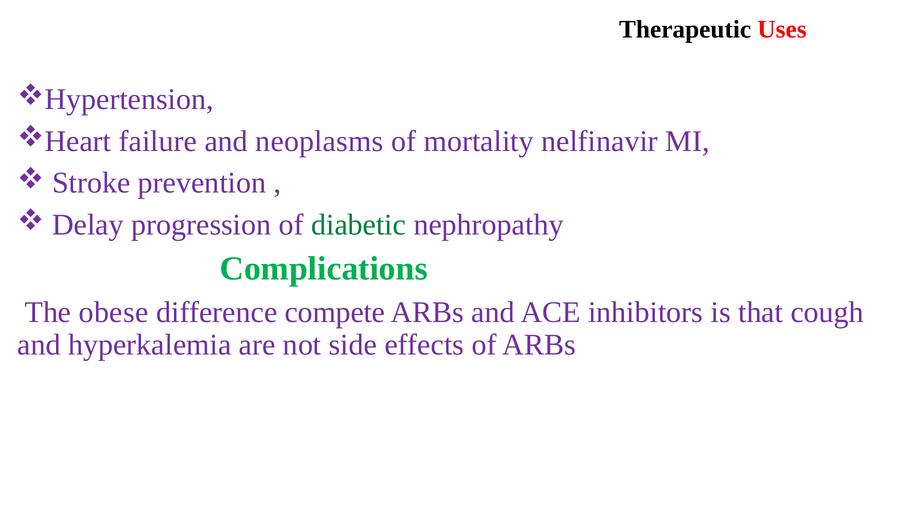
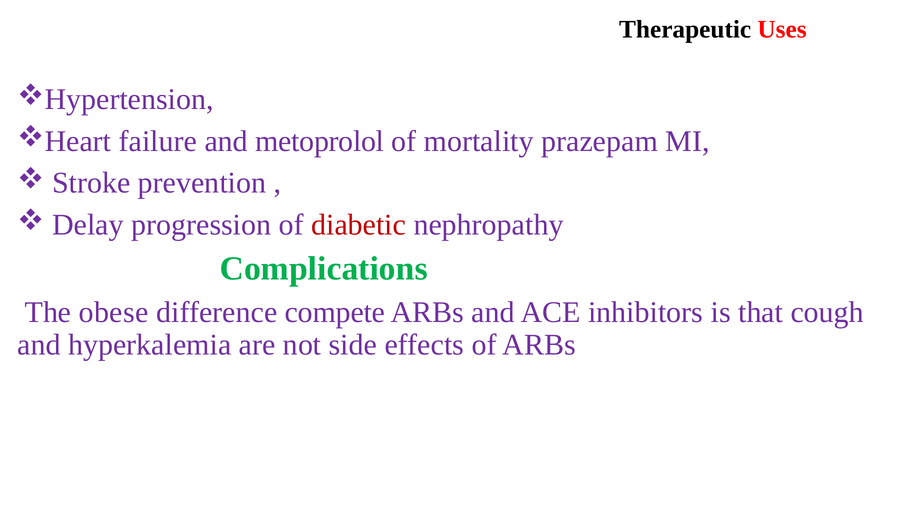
neoplasms: neoplasms -> metoprolol (320, 141)
nelfinavir: nelfinavir -> prazepam (600, 141)
diabetic colour: green -> red (359, 225)
